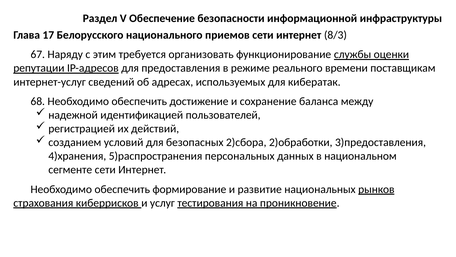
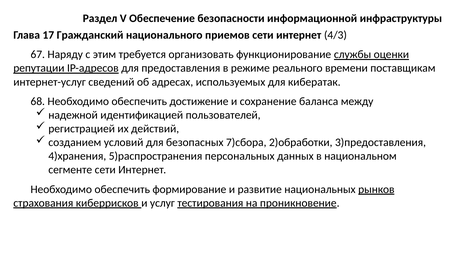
Белорусского: Белорусского -> Гражданский (90, 35)
8/3: 8/3 -> 4/3 (335, 35)
2)сбора: 2)сбора -> 7)сбора (246, 142)
